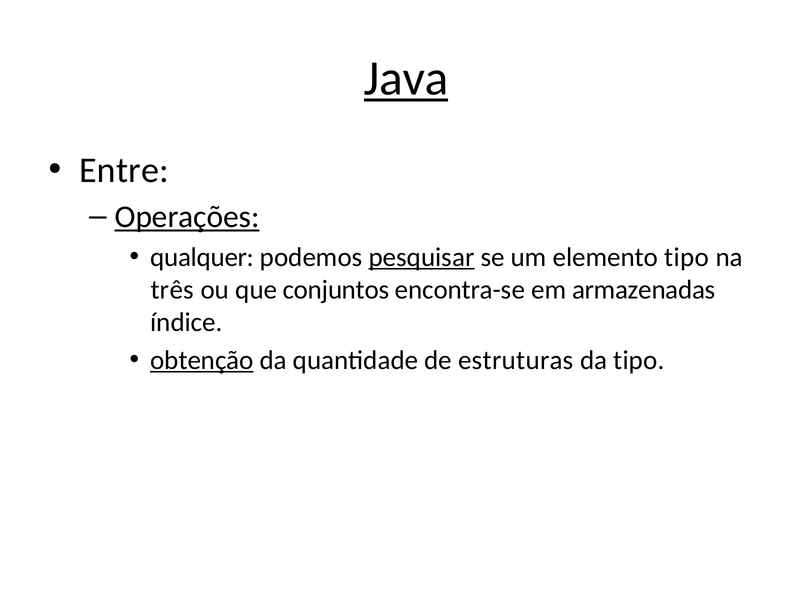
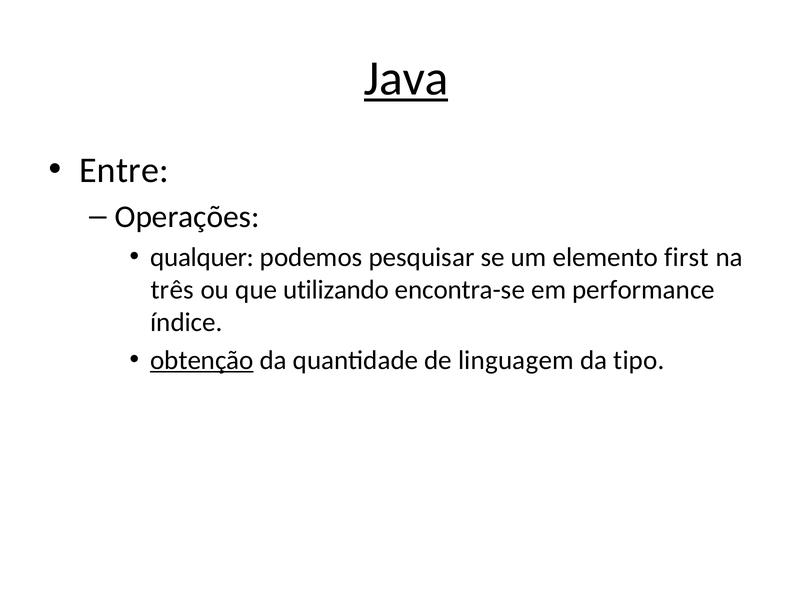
Operações underline: present -> none (187, 217)
pesquisar underline: present -> none (422, 257)
elemento tipo: tipo -> first (687, 257)
conjuntos: conjuntos -> utilizando (336, 290)
armazenadas: armazenadas -> performance (644, 290)
estruturas: estruturas -> linguagem (516, 360)
